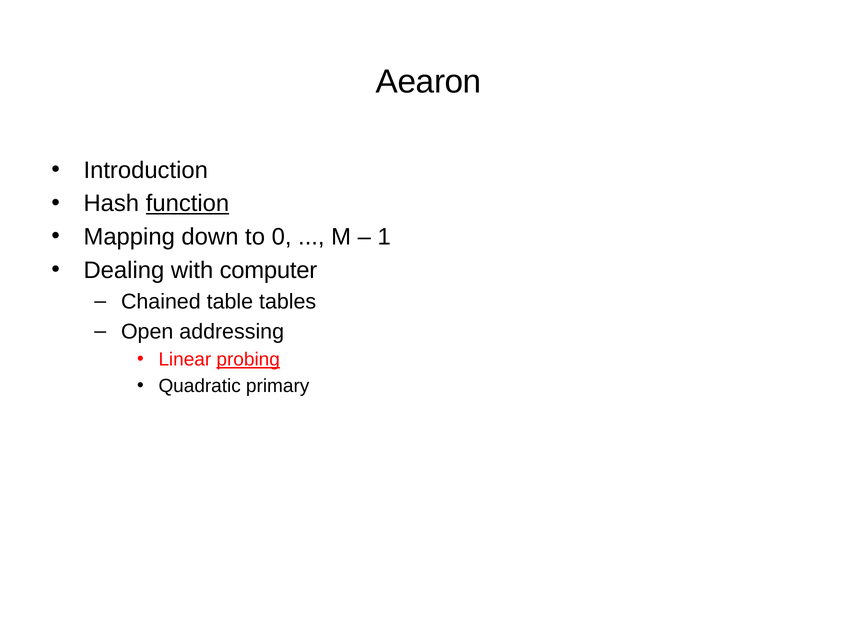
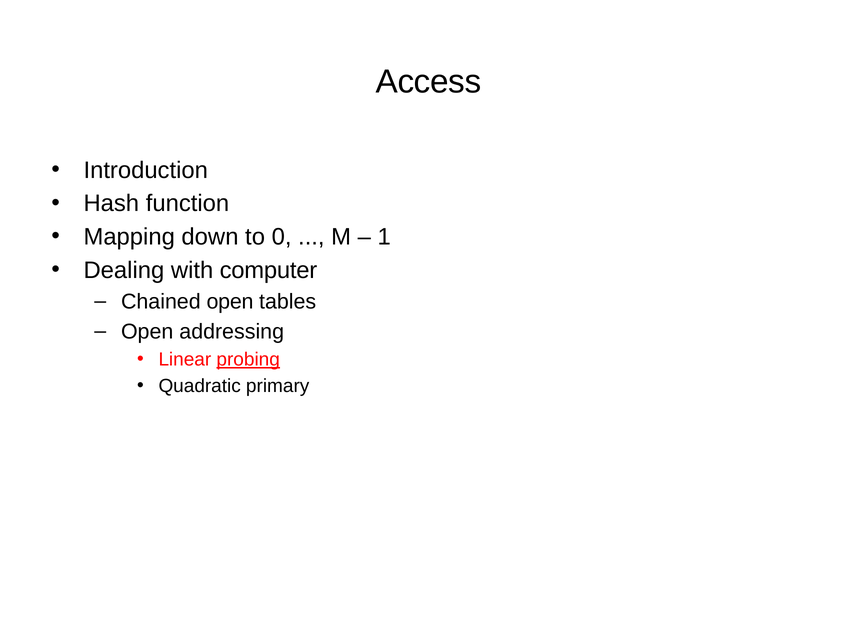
Aearon: Aearon -> Access (429, 82)
function underline: present -> none (188, 204)
Chained table: table -> open (230, 301)
